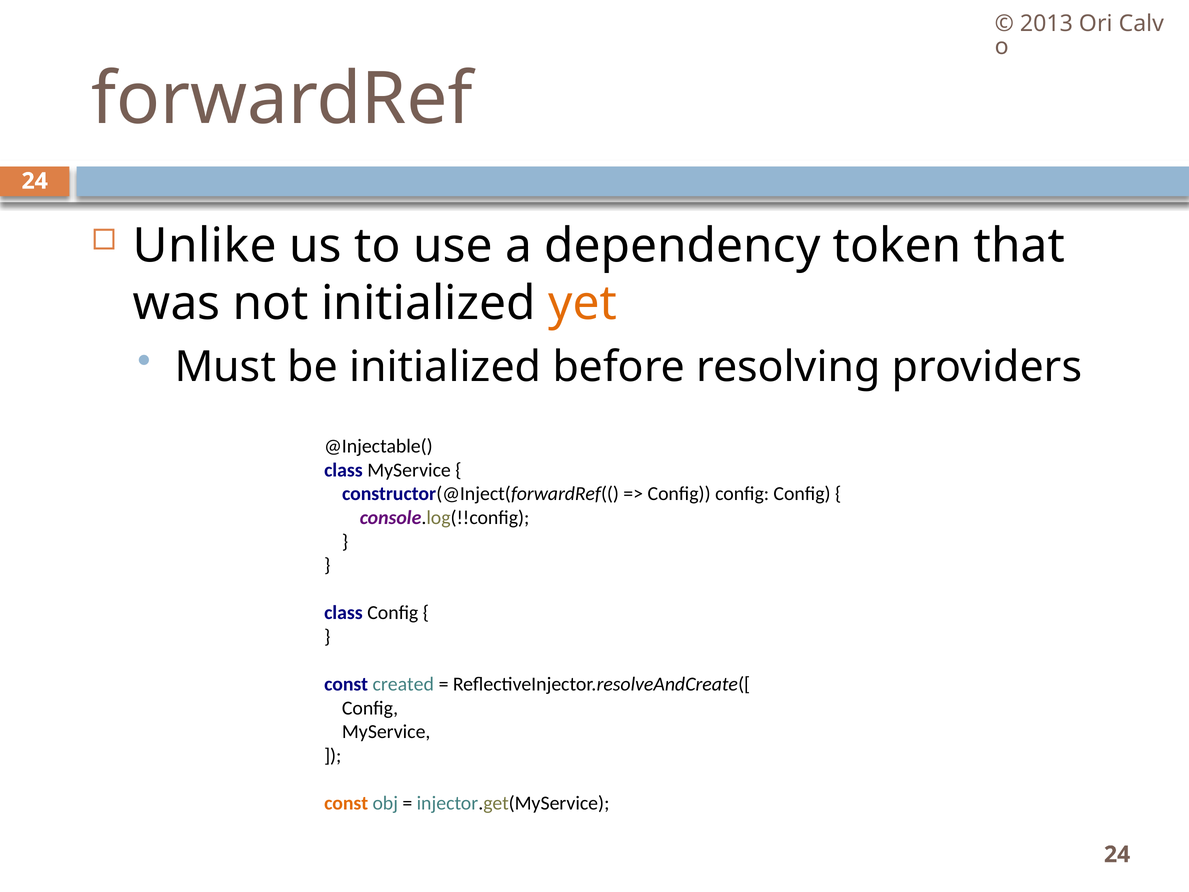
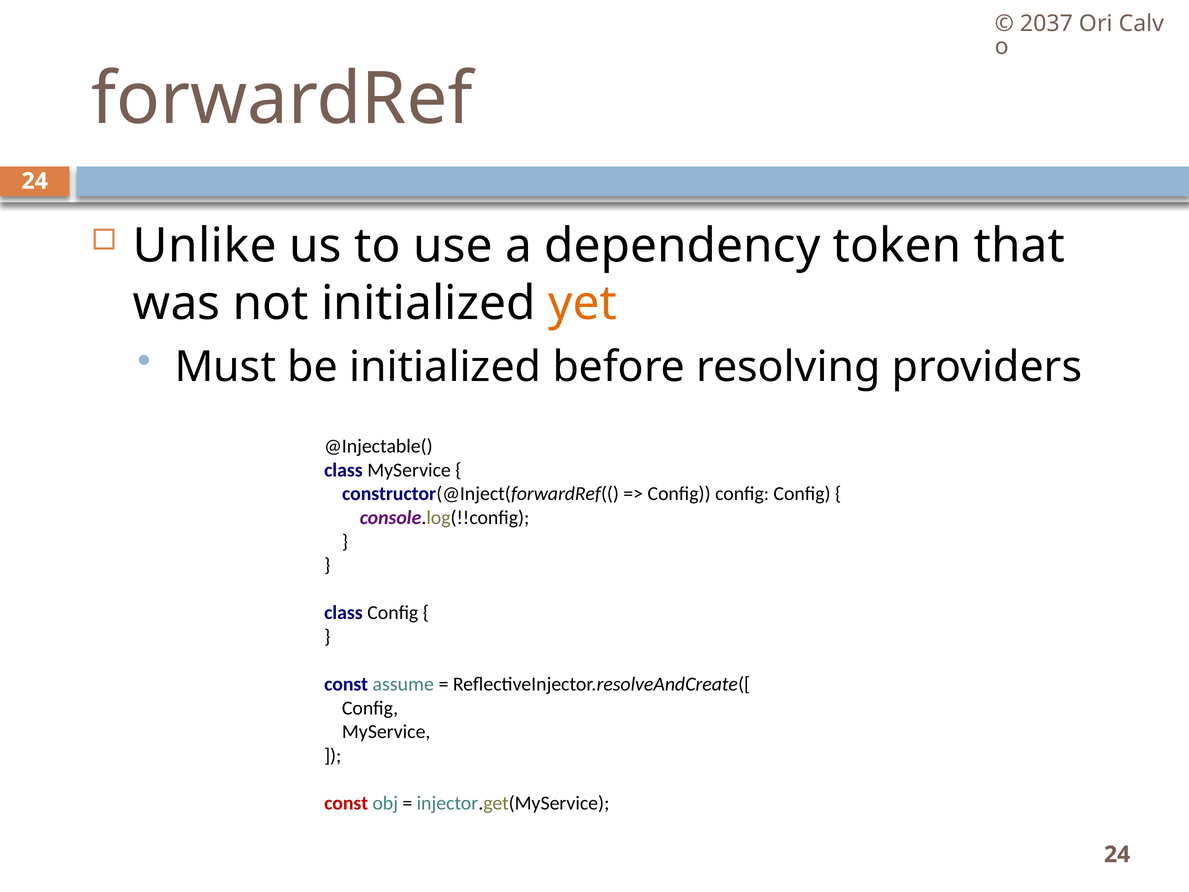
2013: 2013 -> 2037 (1046, 23)
created: created -> assume (403, 684)
const colour: orange -> red (346, 803)
